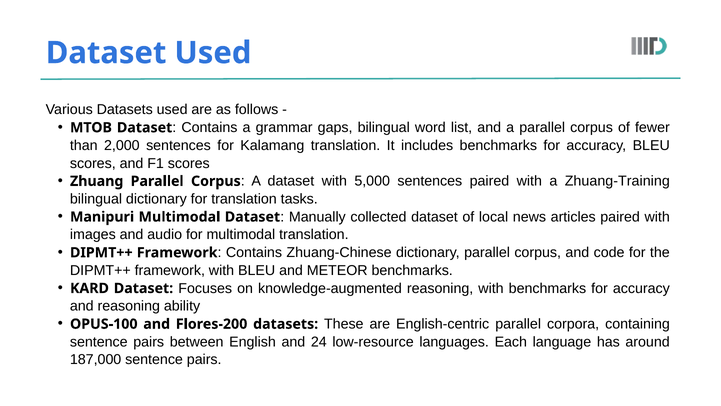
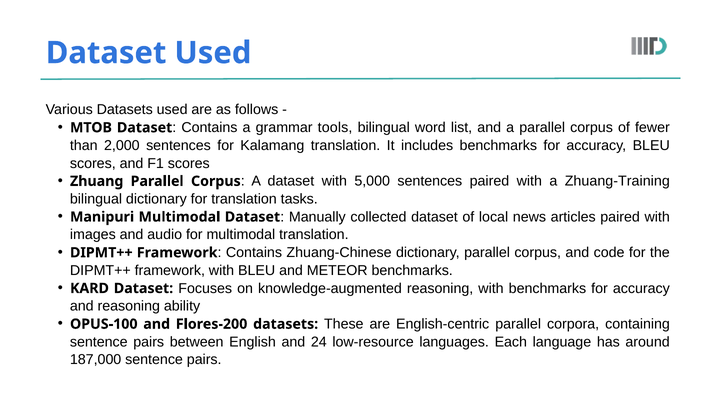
gaps: gaps -> tools (335, 127)
